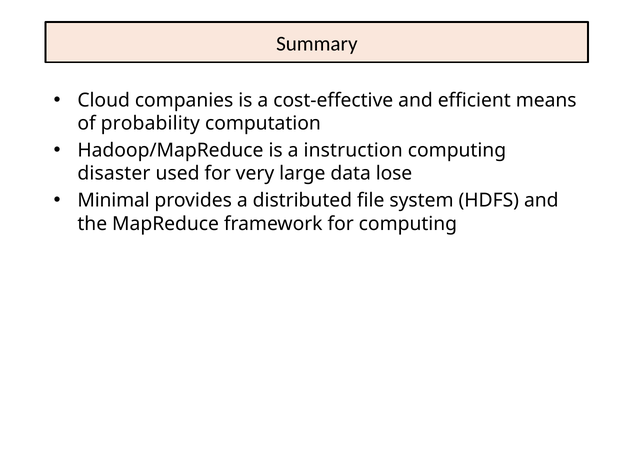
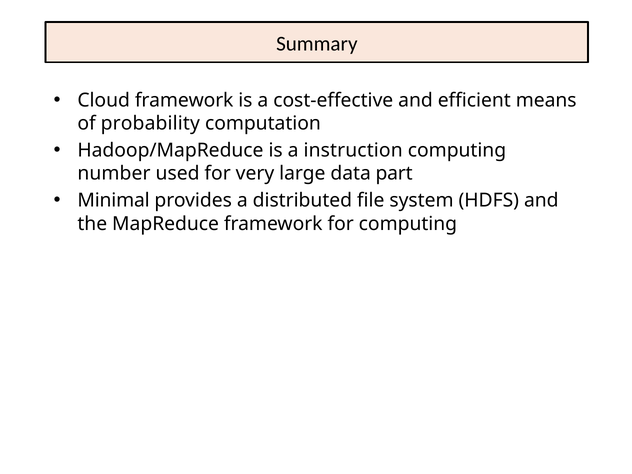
Cloud companies: companies -> framework (184, 100)
disaster: disaster -> number (114, 174)
lose: lose -> part (394, 174)
